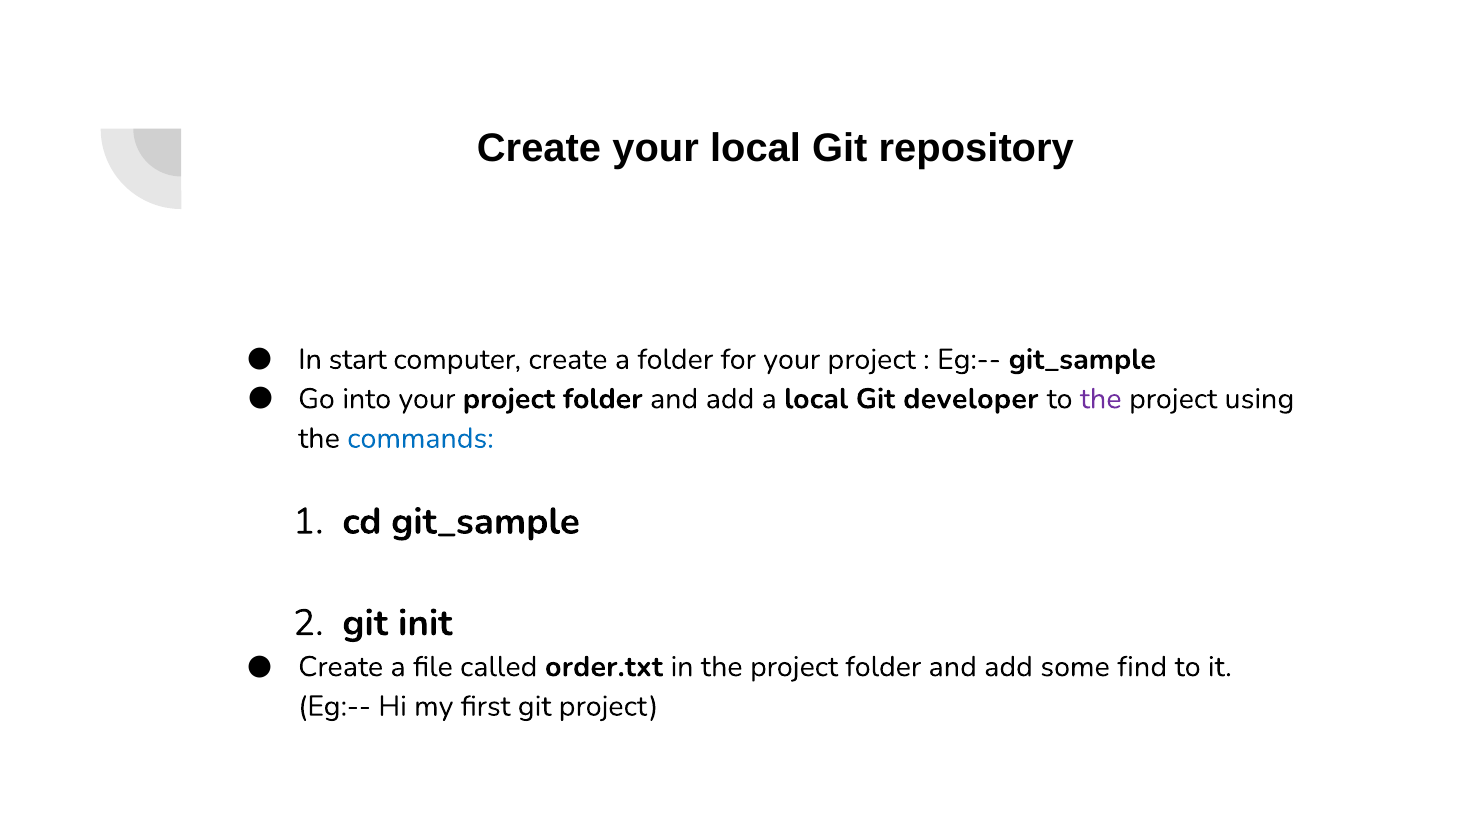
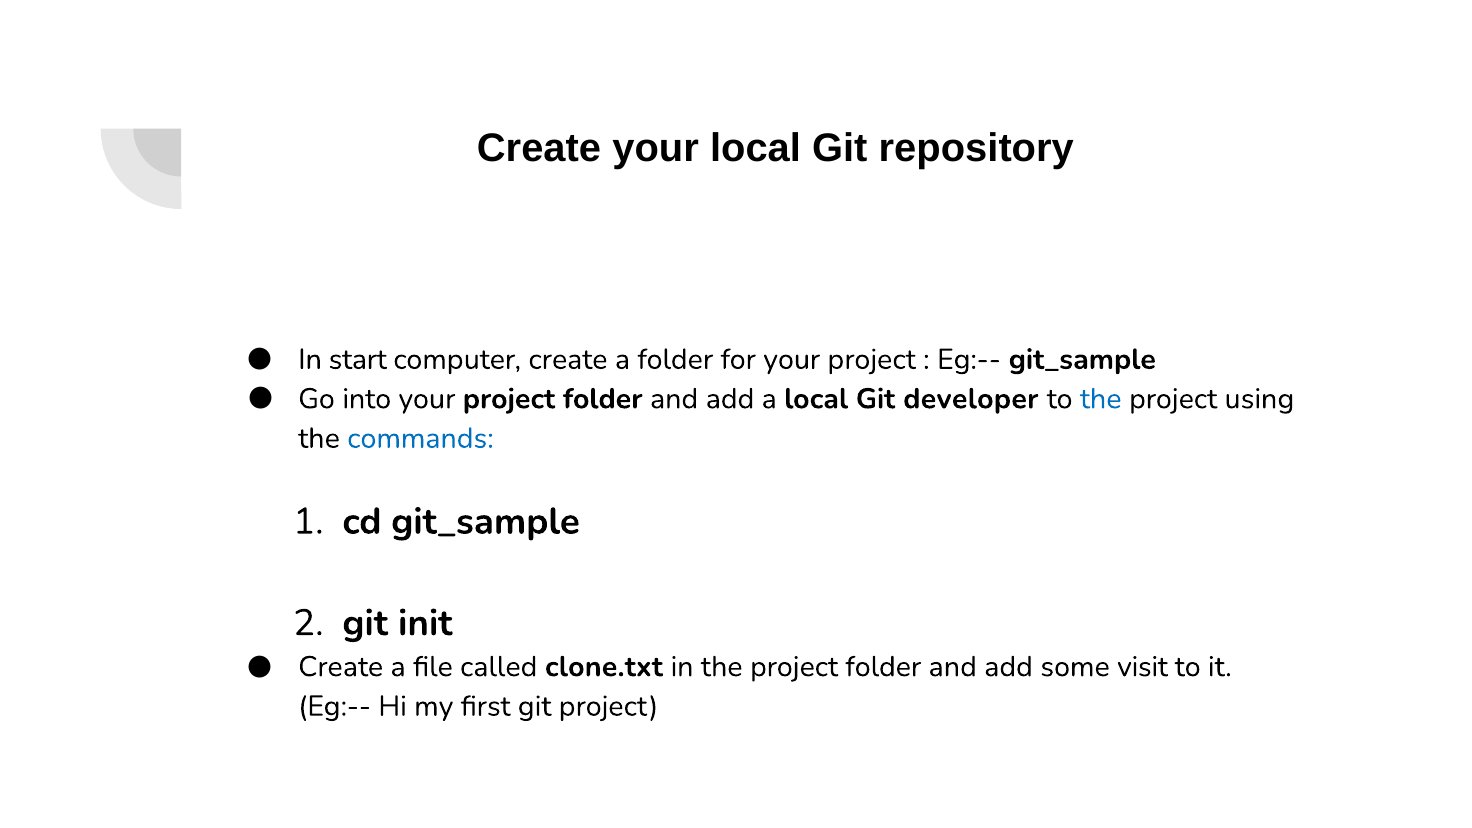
the colour: purple -> blue (1101, 399)
order.txt: order.txt -> clone.txt (604, 667)
find: find -> visit (1142, 667)
